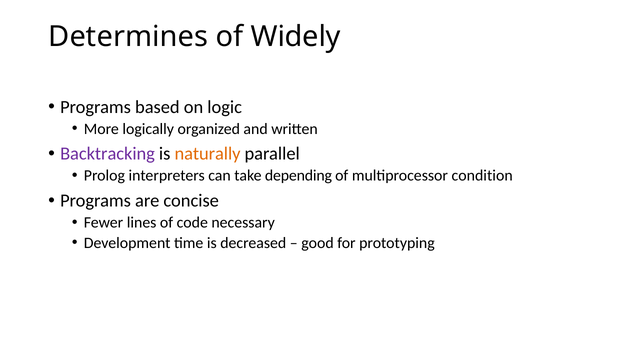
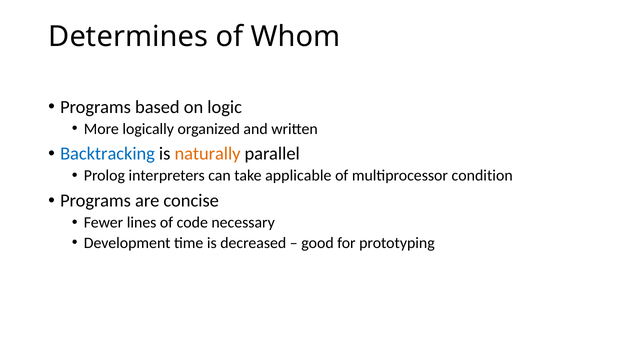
Widely: Widely -> Whom (296, 37)
Backtracking colour: purple -> blue (108, 154)
depending: depending -> applicable (298, 176)
